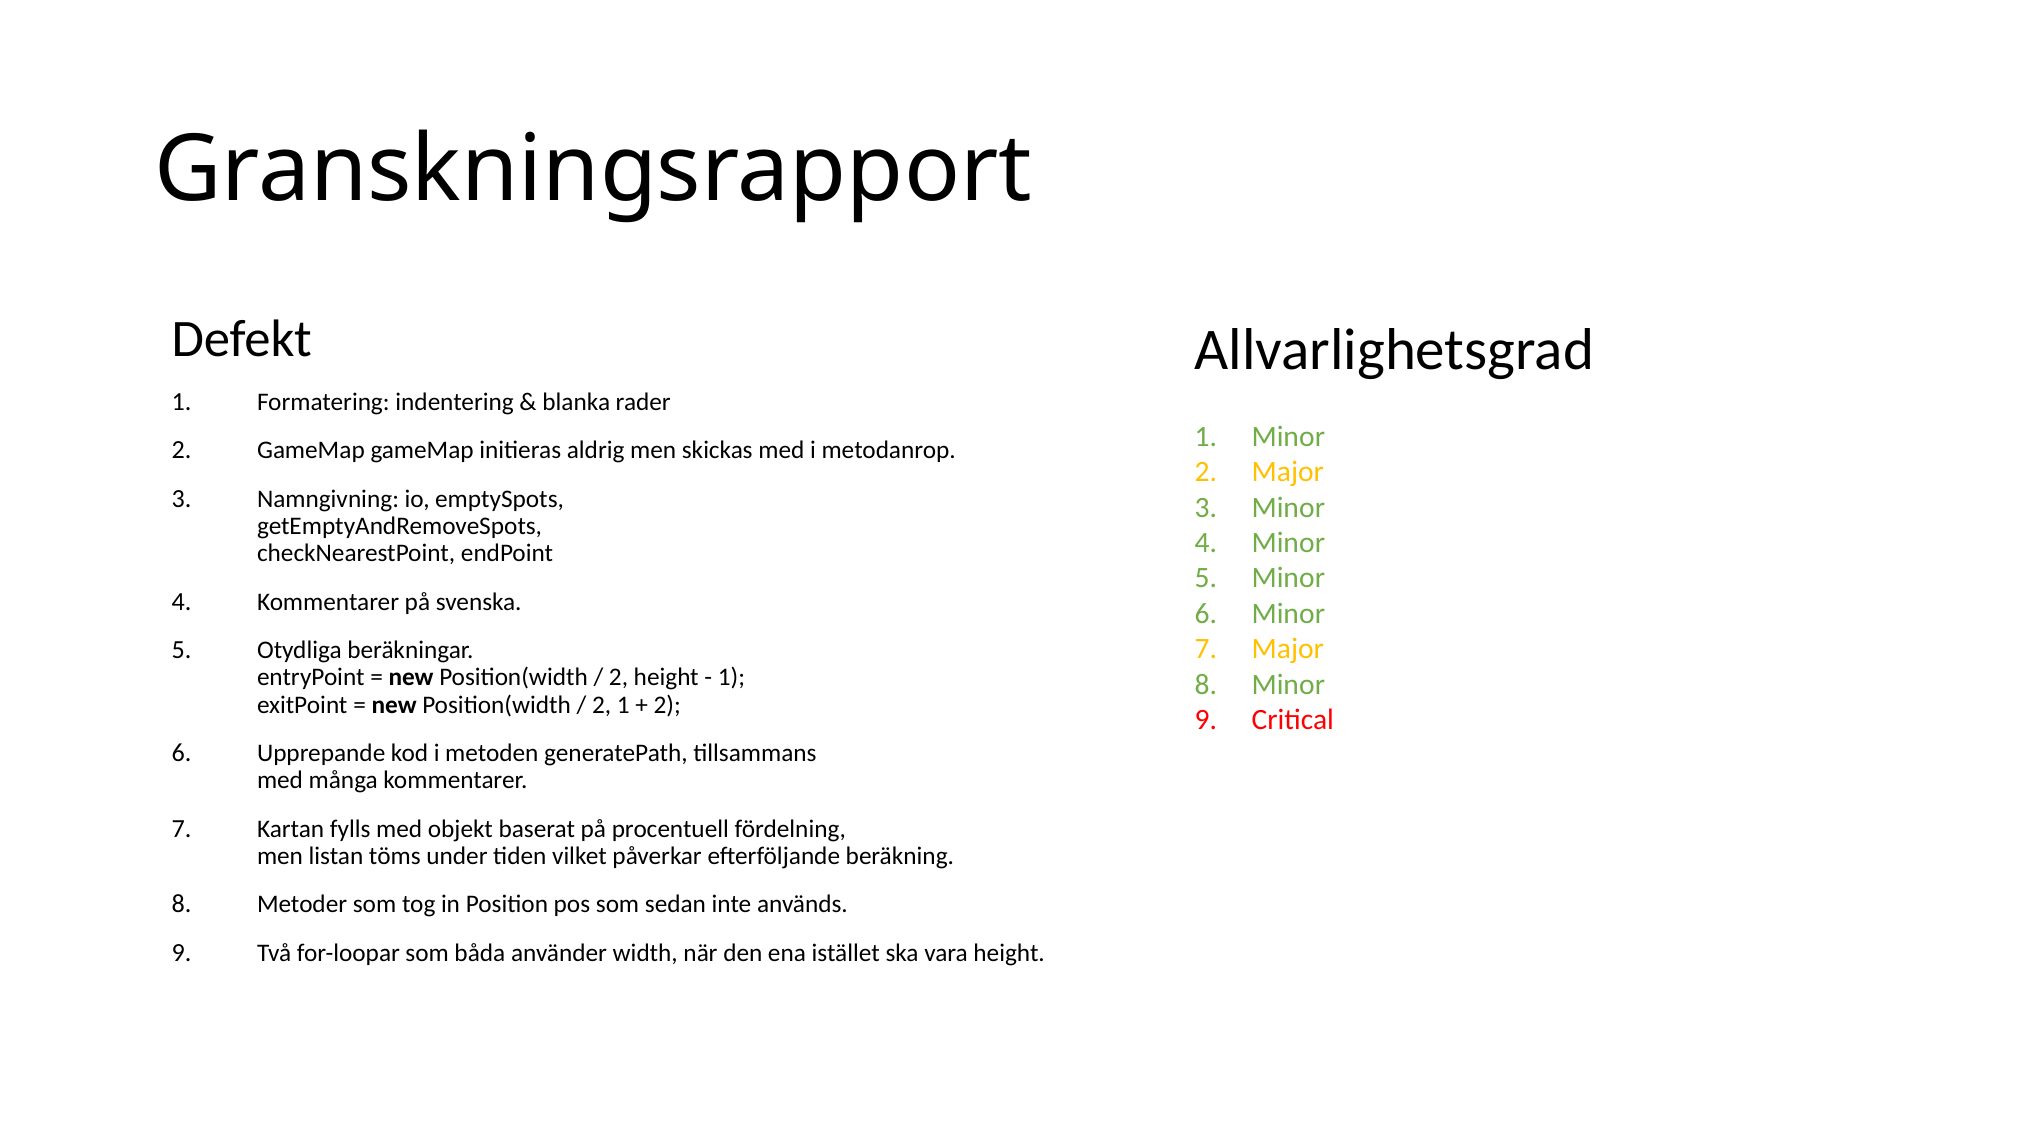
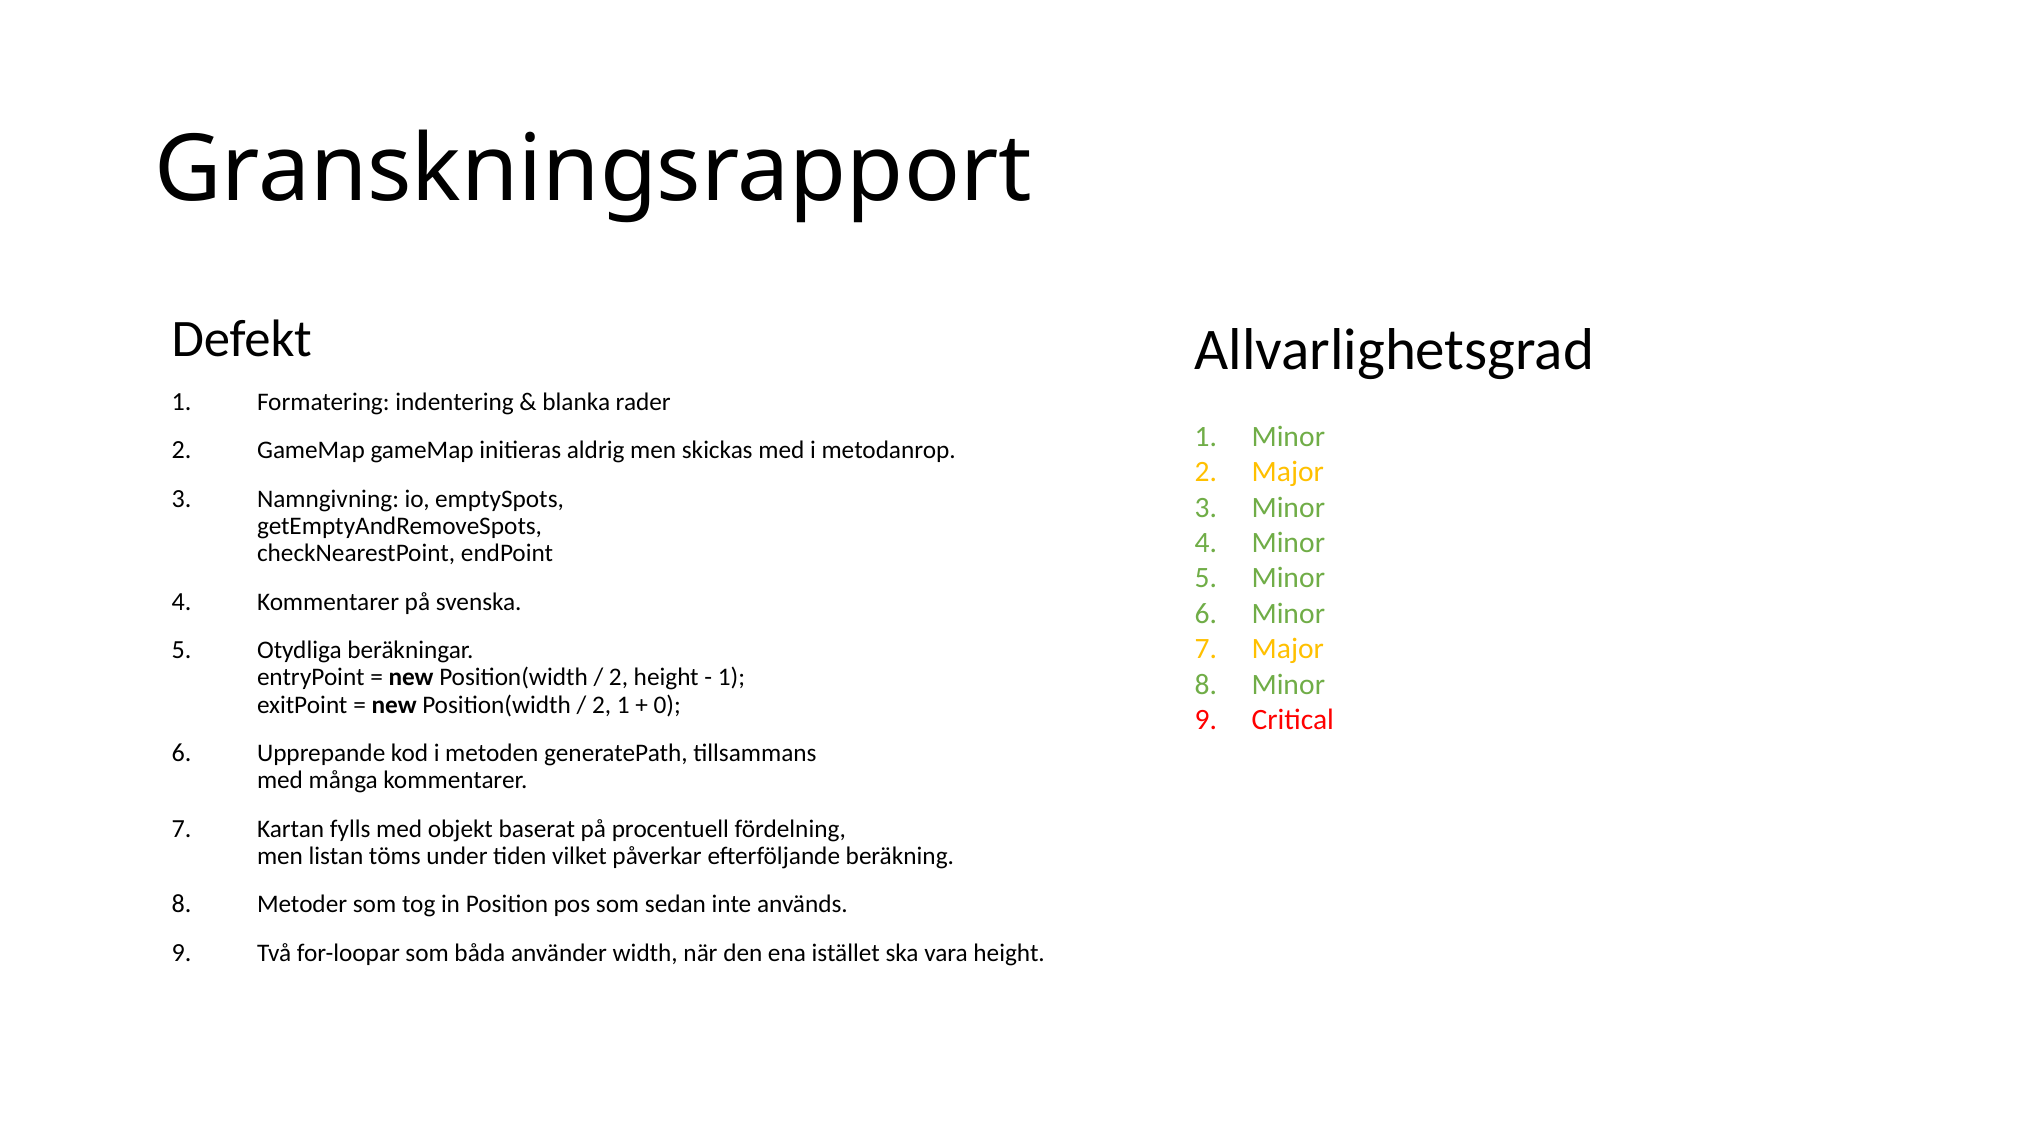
2: 2 -> 0 (667, 705)
